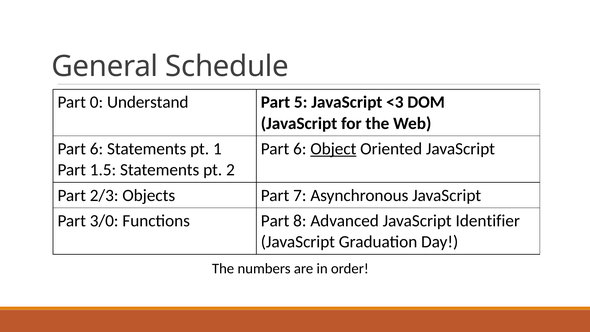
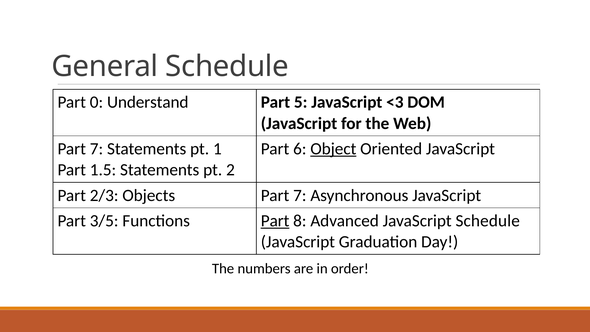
6: 6 -> 7 (96, 149)
3/0: 3/0 -> 3/5 (104, 221)
Part underline: none -> present (275, 221)
JavaScript Identifier: Identifier -> Schedule (488, 221)
